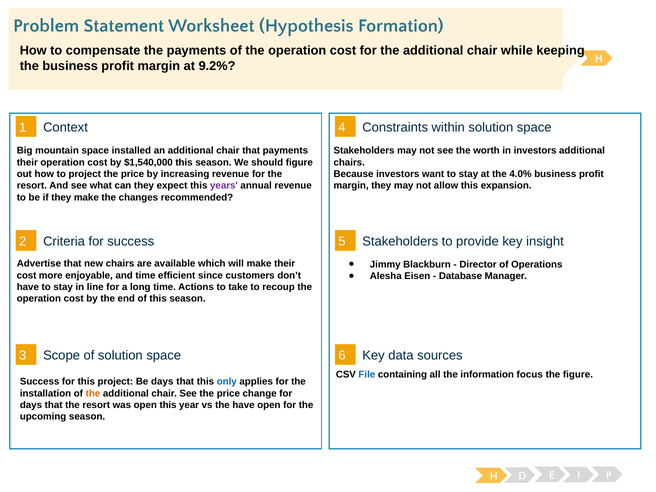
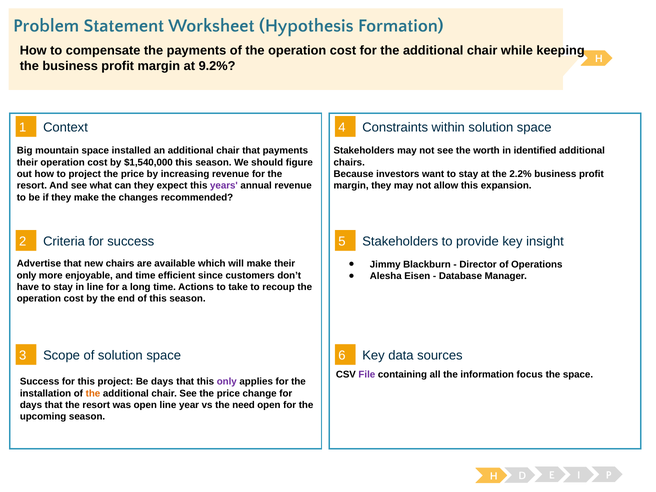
in investors: investors -> identified (535, 151)
4.0%: 4.0% -> 2.2% (520, 174)
cost: cost -> only (27, 275)
File colour: blue -> purple (367, 375)
the figure: figure -> space (578, 375)
only colour: blue -> purple (227, 382)
open this: this -> line (168, 405)
the have: have -> need (244, 405)
